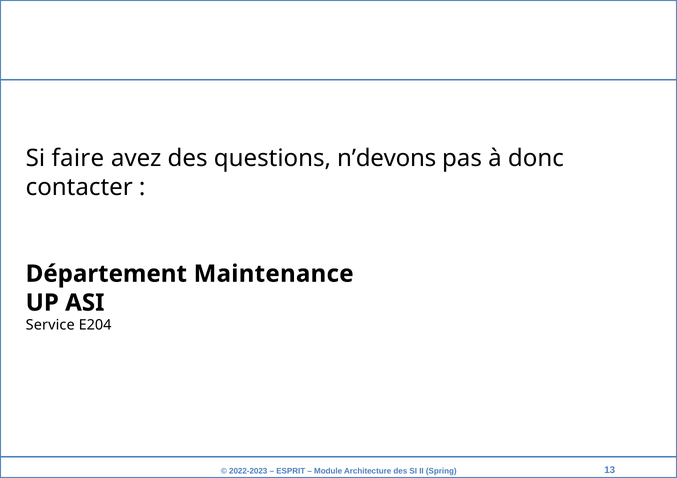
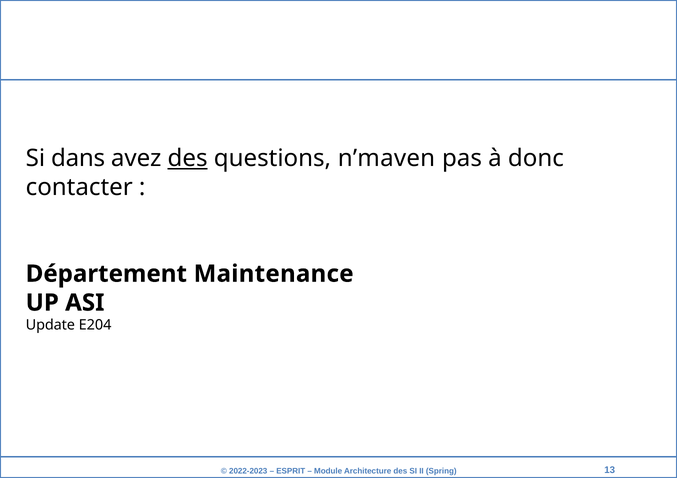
faire: faire -> dans (78, 158)
des underline: none -> present (188, 158)
n’devons: n’devons -> n’maven (386, 158)
Service: Service -> Update (50, 326)
